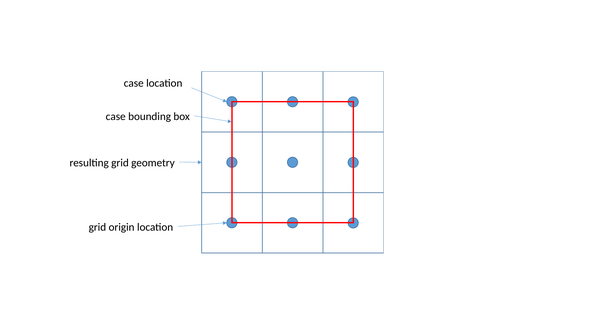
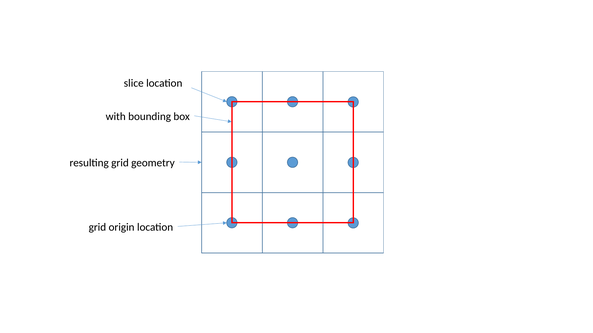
case: case -> slice (134, 83)
case: case -> with (116, 117)
